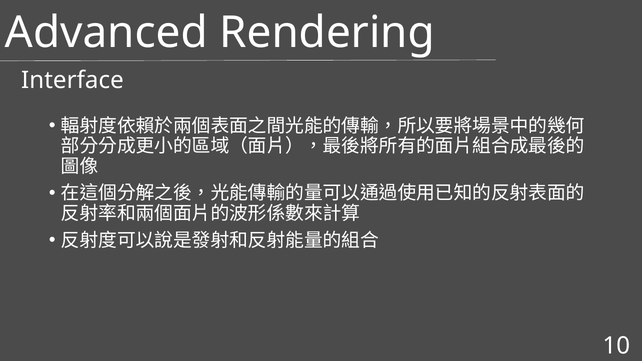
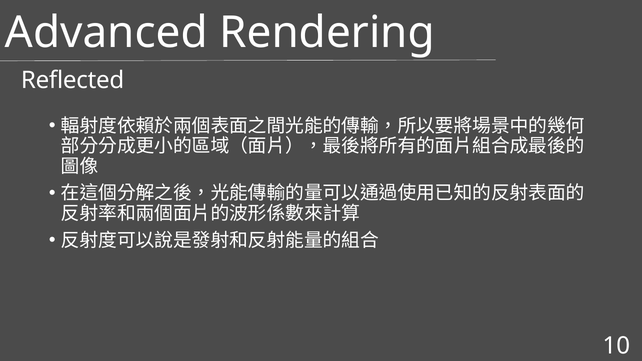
Interface: Interface -> Reflected (73, 80)
